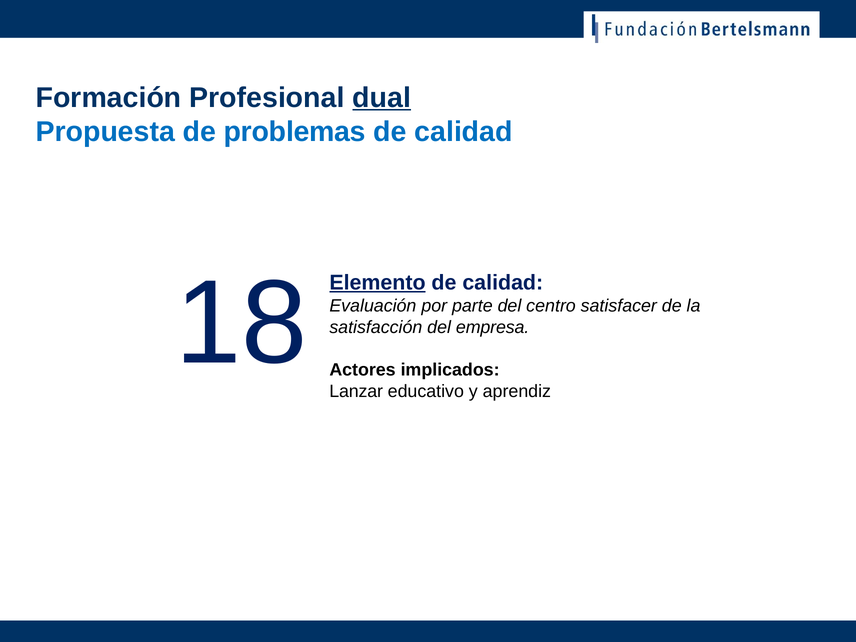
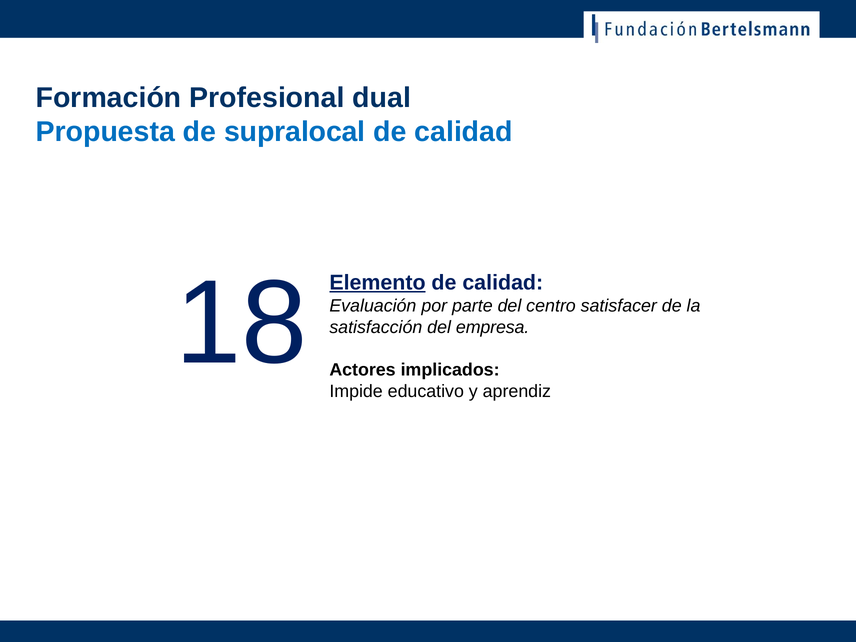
dual underline: present -> none (382, 98)
problemas: problemas -> supralocal (295, 132)
Lanzar: Lanzar -> Impide (356, 391)
